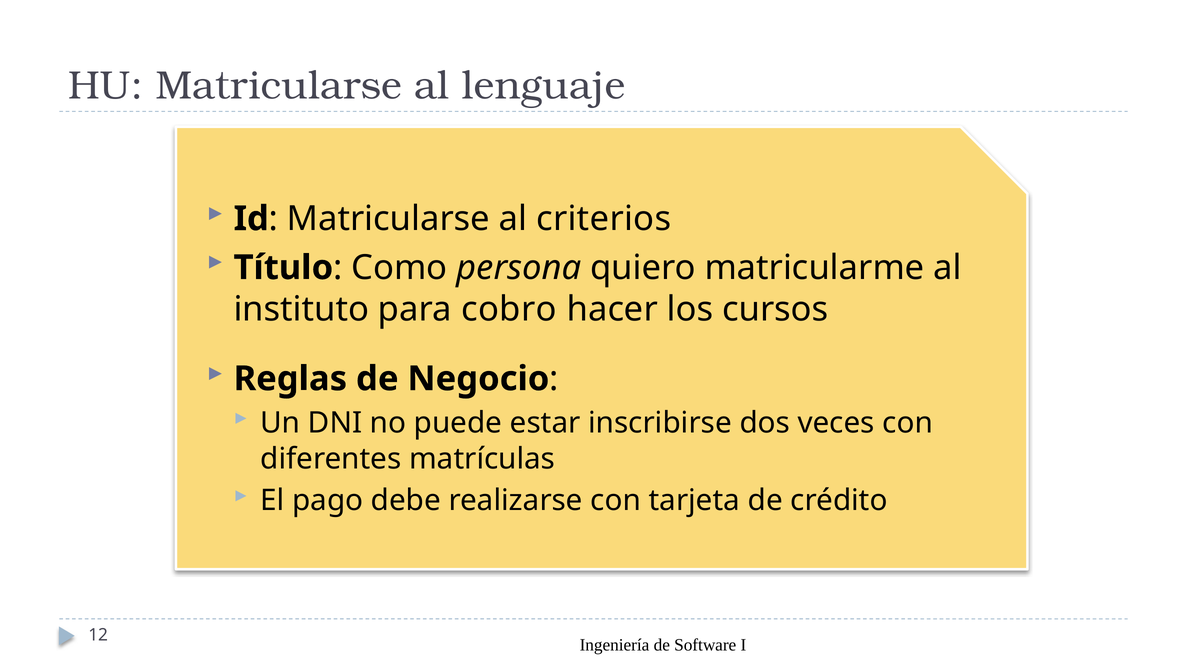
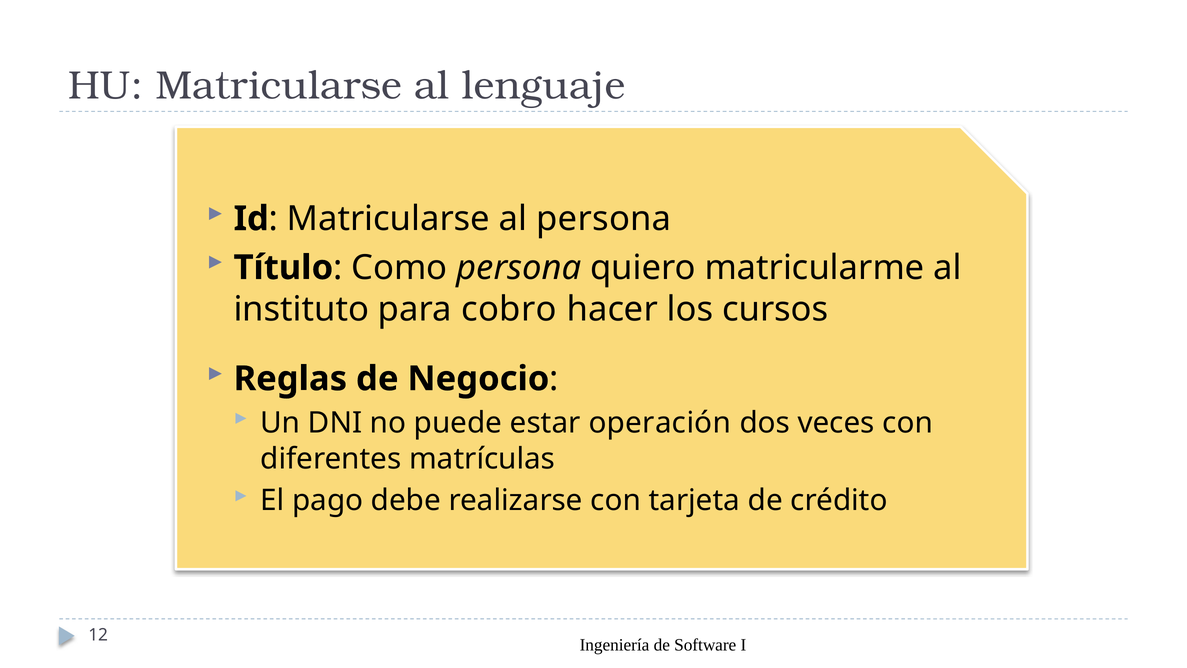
al criterios: criterios -> persona (604, 219)
inscribirse: inscribirse -> operación (660, 423)
